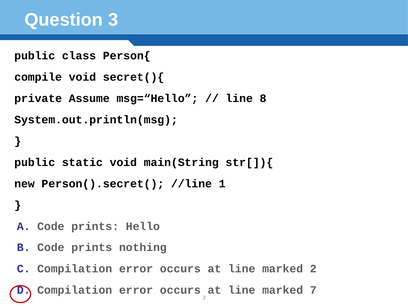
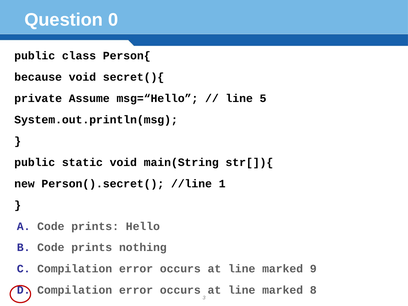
Question 3: 3 -> 0 (113, 20)
compile: compile -> because (38, 77)
8: 8 -> 5 (263, 98)
2: 2 -> 9 (313, 269)
7: 7 -> 8 (313, 290)
